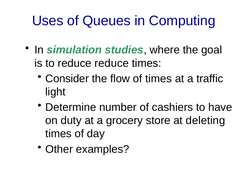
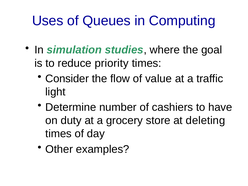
reduce reduce: reduce -> priority (112, 63)
of times: times -> value (159, 79)
